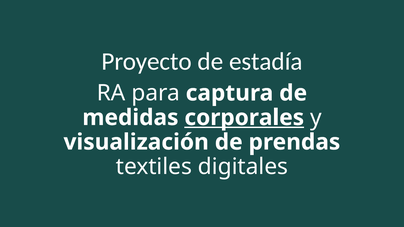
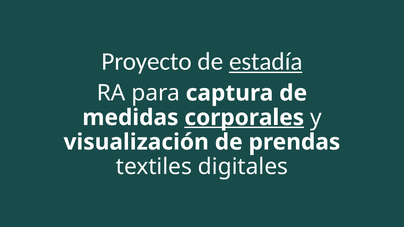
estadía underline: none -> present (266, 62)
